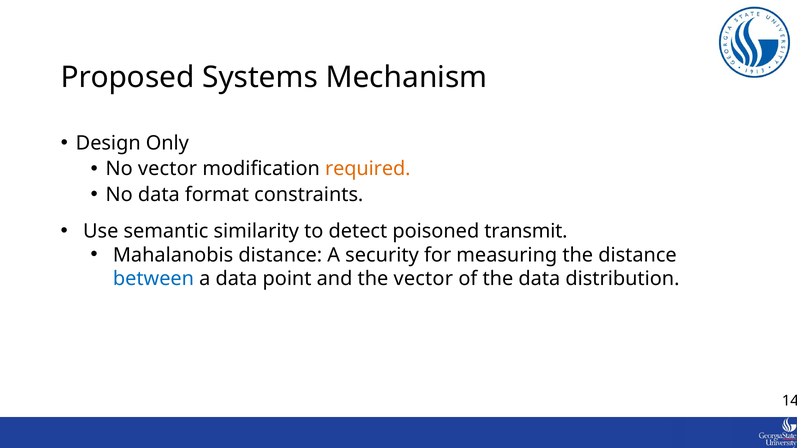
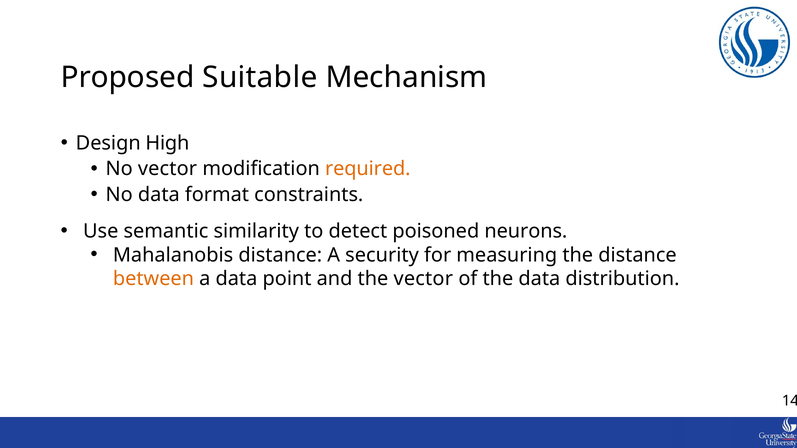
Systems: Systems -> Suitable (260, 77)
Only: Only -> High (167, 143)
transmit: transmit -> neurons (526, 231)
between colour: blue -> orange (153, 279)
